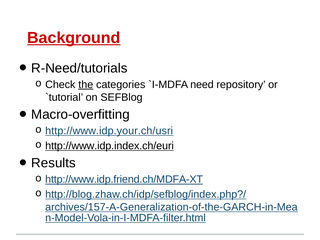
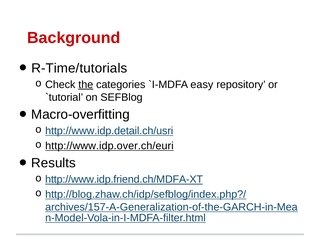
Background underline: present -> none (74, 38)
R-Need/tutorials: R-Need/tutorials -> R-Time/tutorials (79, 68)
need: need -> easy (202, 84)
http://www.idp.your.ch/usri: http://www.idp.your.ch/usri -> http://www.idp.detail.ch/usri (109, 131)
http://www.idp.index.ch/euri: http://www.idp.index.ch/euri -> http://www.idp.over.ch/euri (109, 146)
